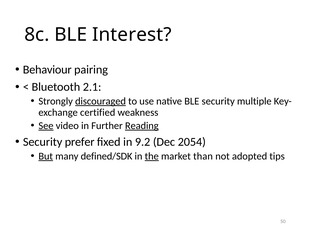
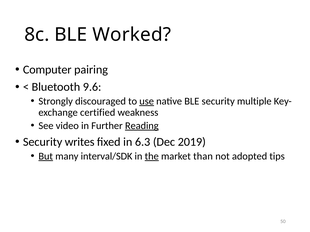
Interest: Interest -> Worked (132, 35)
Behaviour: Behaviour -> Computer (47, 70)
2.1: 2.1 -> 9.6 (92, 87)
discouraged underline: present -> none (101, 101)
use underline: none -> present (147, 101)
See underline: present -> none (46, 126)
prefer: prefer -> writes (80, 142)
9.2: 9.2 -> 6.3 (143, 142)
2054: 2054 -> 2019 (192, 142)
defined/SDK: defined/SDK -> interval/SDK (107, 157)
